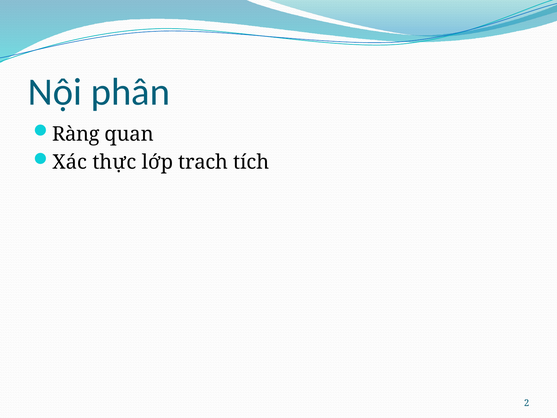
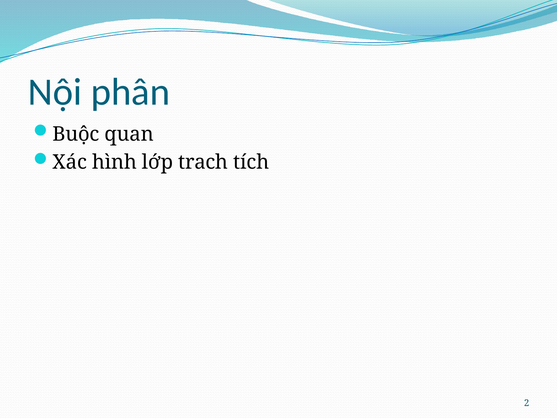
Ràng: Ràng -> Buộc (76, 134)
thực: thực -> hình (114, 162)
